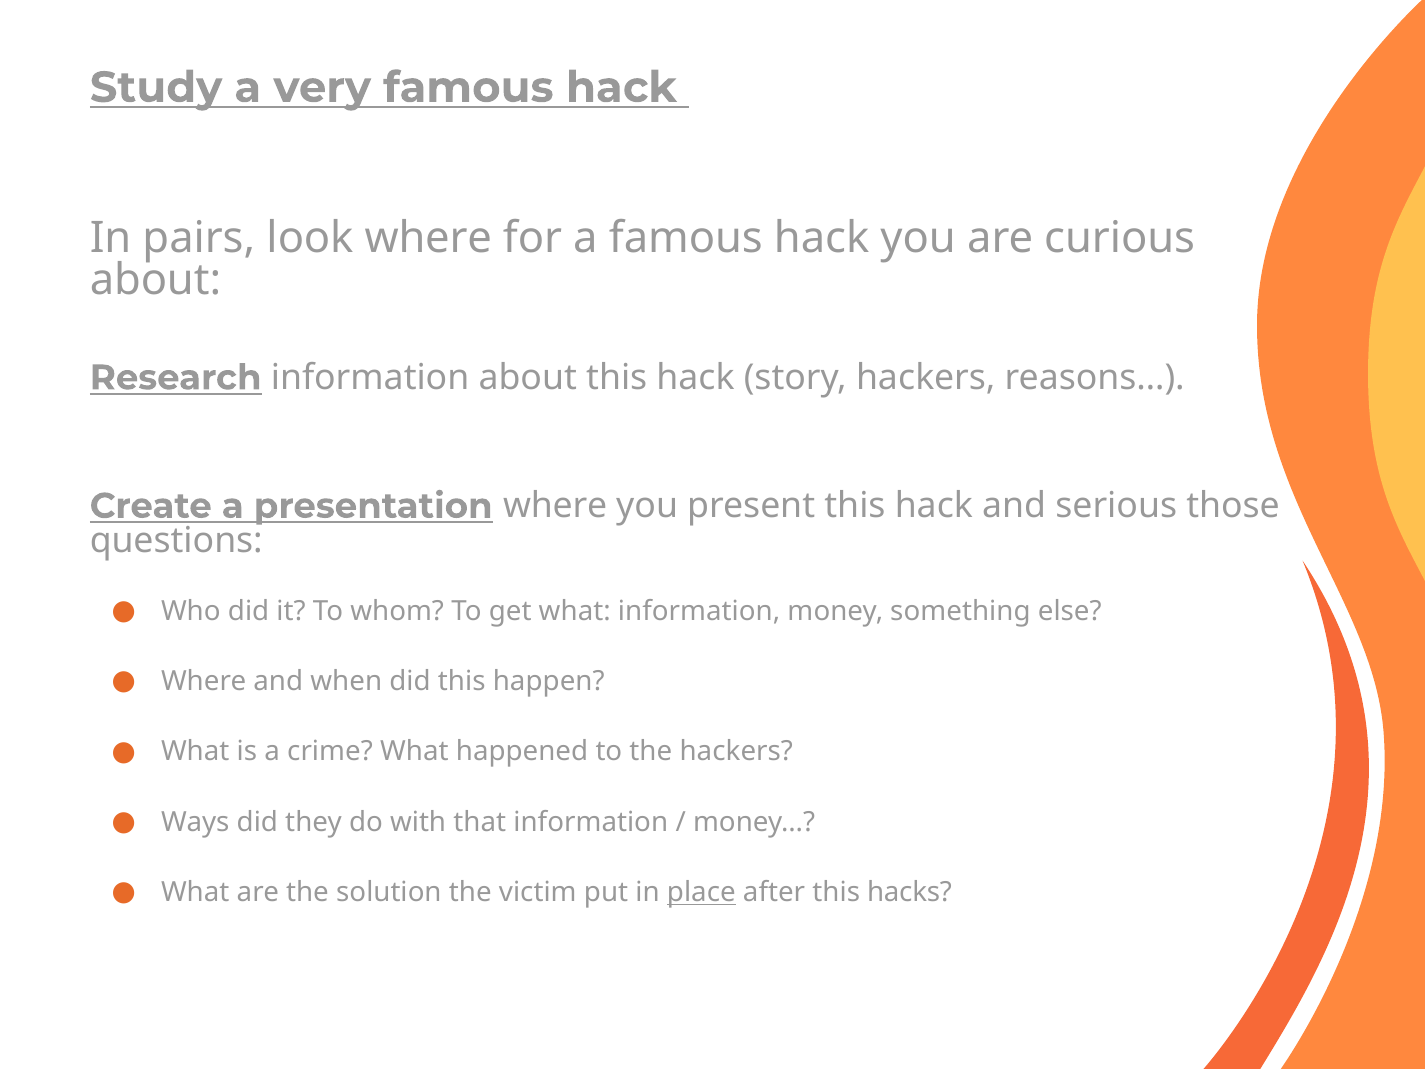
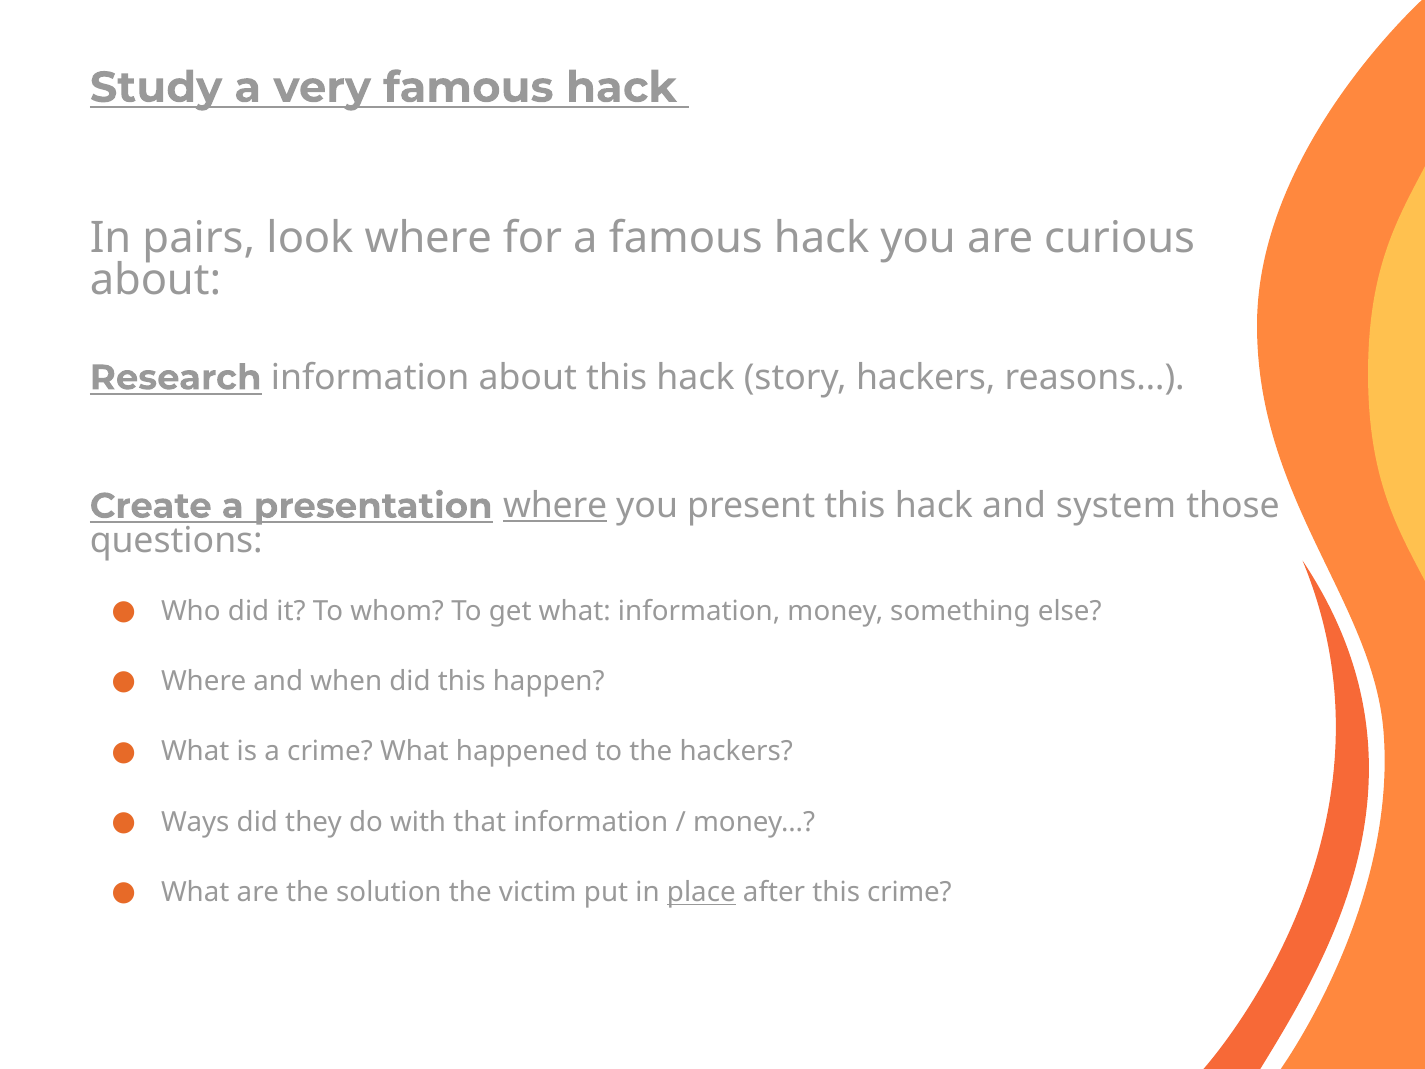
where underline: none -> present (555, 506)
serious: serious -> system (1116, 506)
this hacks: hacks -> crime (909, 892)
